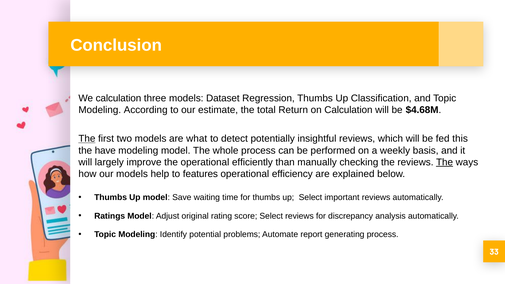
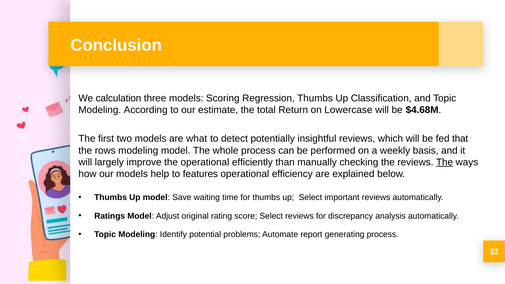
Dataset: Dataset -> Scoring (223, 98)
on Calculation: Calculation -> Lowercase (348, 110)
The underline: present -> none (87, 139)
this: this -> that (460, 139)
have: have -> rows (105, 150)
